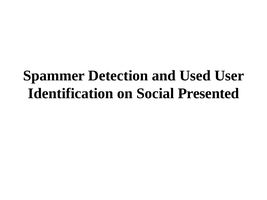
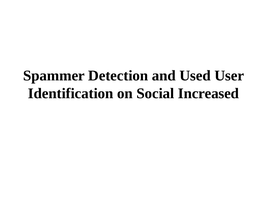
Presented: Presented -> Increased (208, 94)
